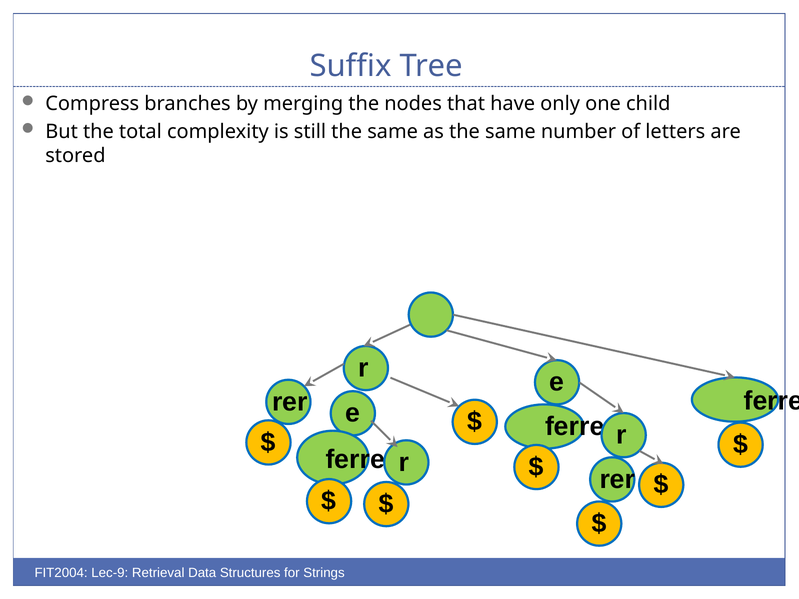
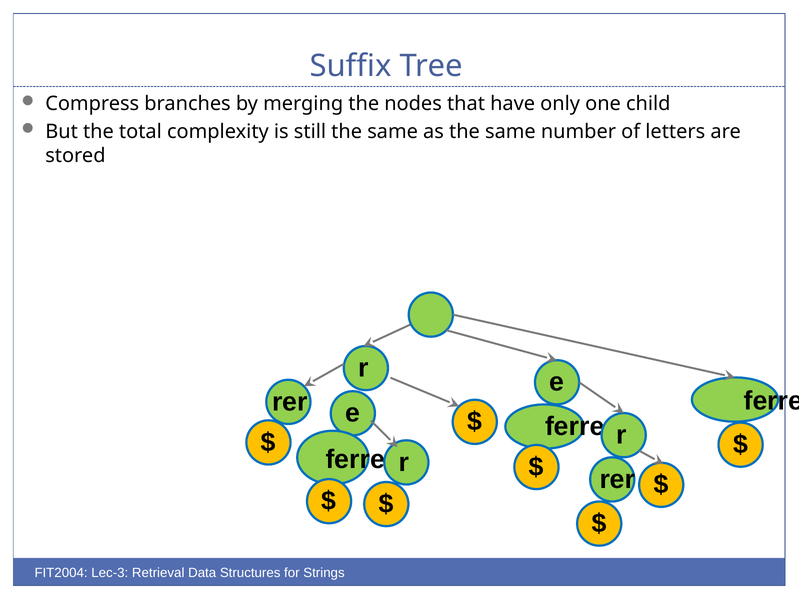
Lec-9: Lec-9 -> Lec-3 (110, 573)
